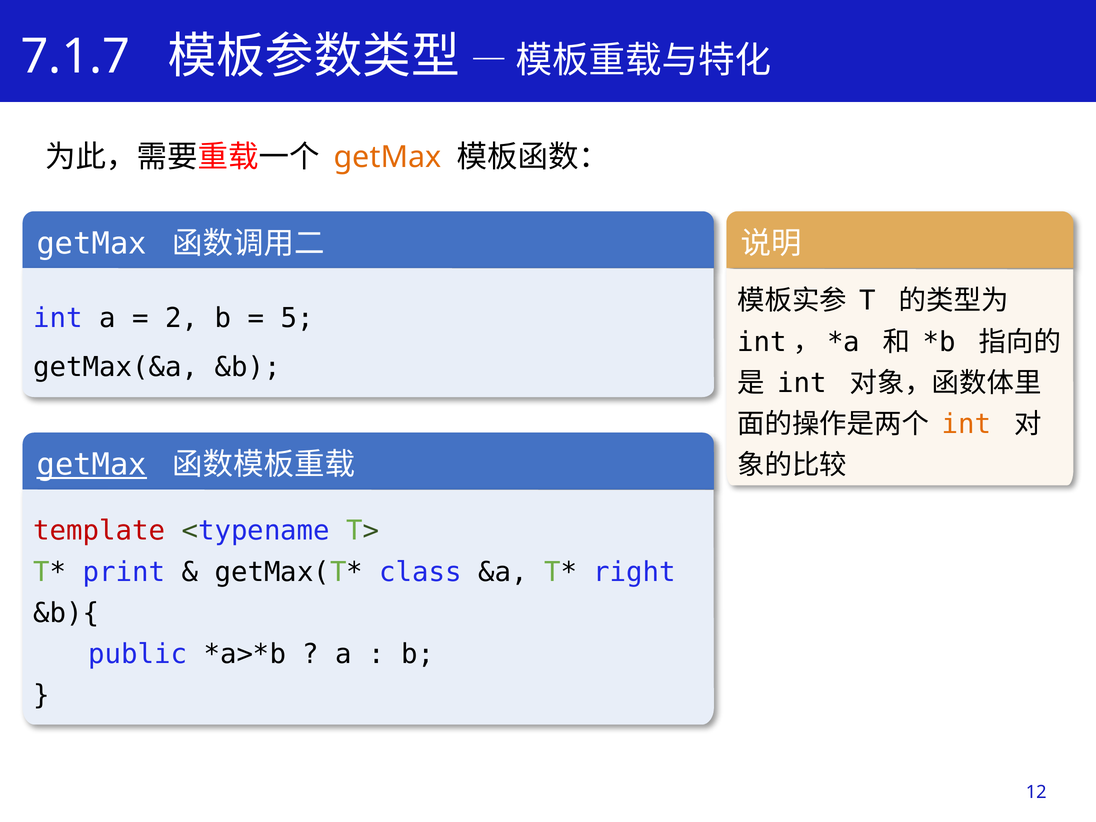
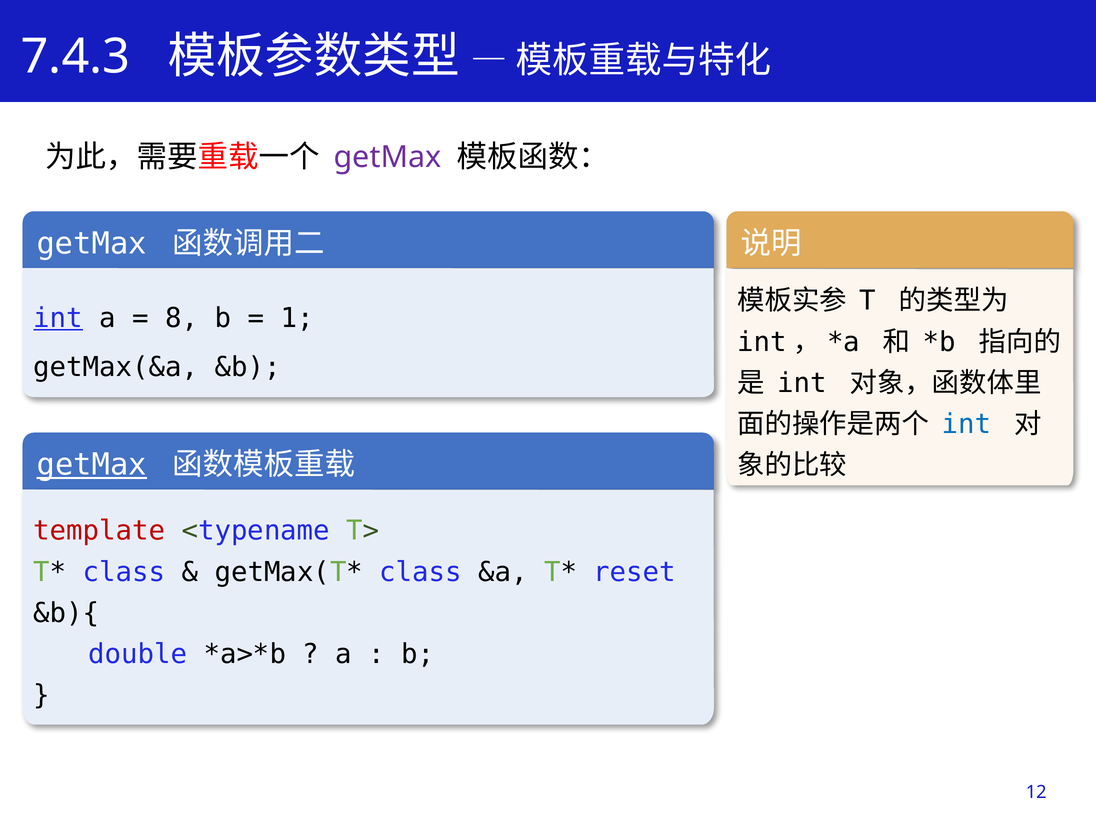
7.1.7: 7.1.7 -> 7.4.3 (75, 57)
getMax colour: orange -> purple (388, 157)
int underline: none -> present (58, 318)
2: 2 -> 8 (182, 318)
5: 5 -> 1 (297, 318)
int colour: orange -> blue (966, 424)
print: print -> class (124, 572)
right: right -> reset (635, 572)
public: public -> double (138, 654)
